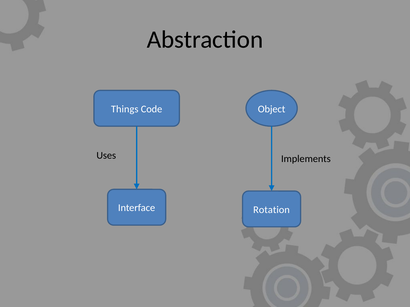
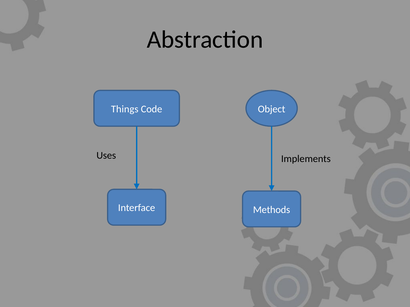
Rotation: Rotation -> Methods (272, 210)
